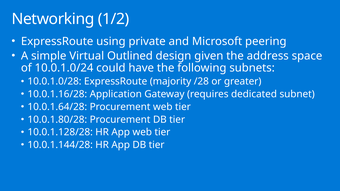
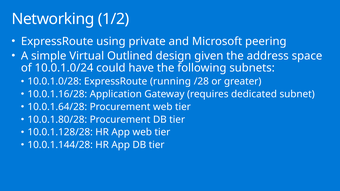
majority: majority -> running (170, 82)
